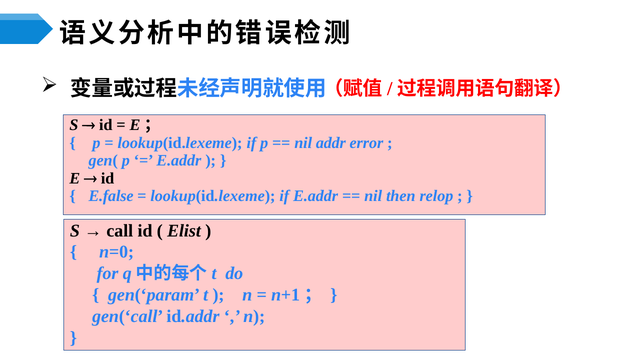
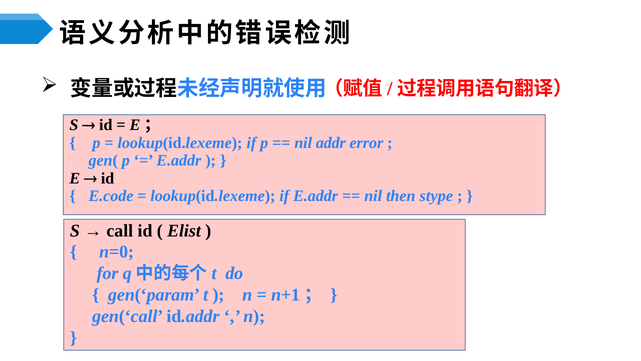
E.false: E.false -> E.code (111, 196)
relop: relop -> stype (436, 196)
